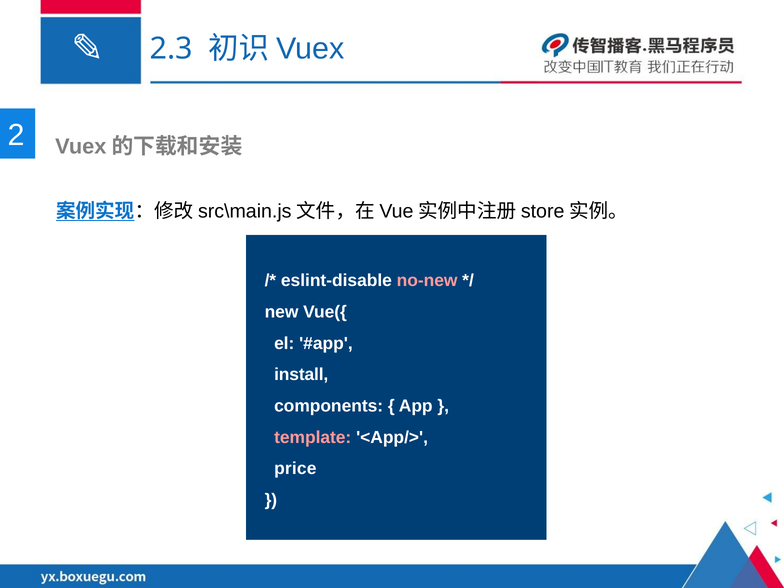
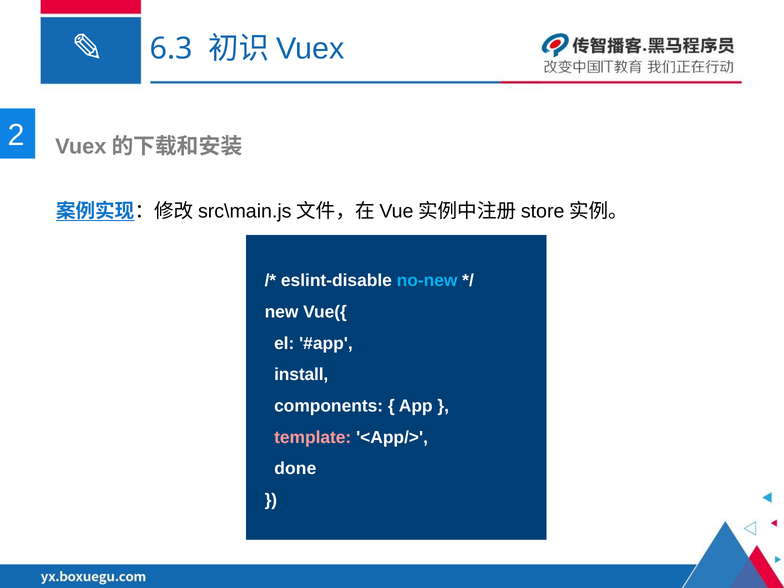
2.3: 2.3 -> 6.3 (171, 49)
no-new colour: pink -> light blue (427, 281)
price: price -> done (295, 469)
